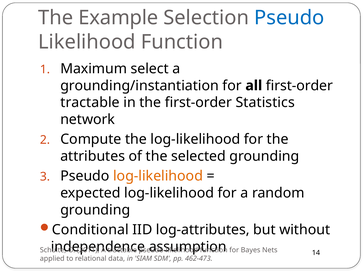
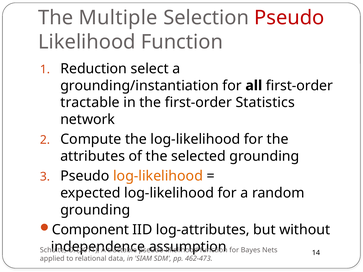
Example: Example -> Multiple (118, 18)
Pseudo colour: blue -> red (289, 18)
Maximum: Maximum -> Reduction (94, 69)
Conditional: Conditional -> Component (90, 230)
